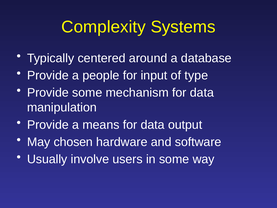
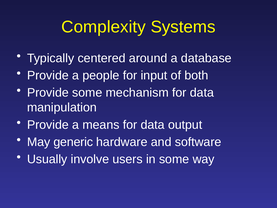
type: type -> both (196, 75)
chosen: chosen -> generic (73, 142)
